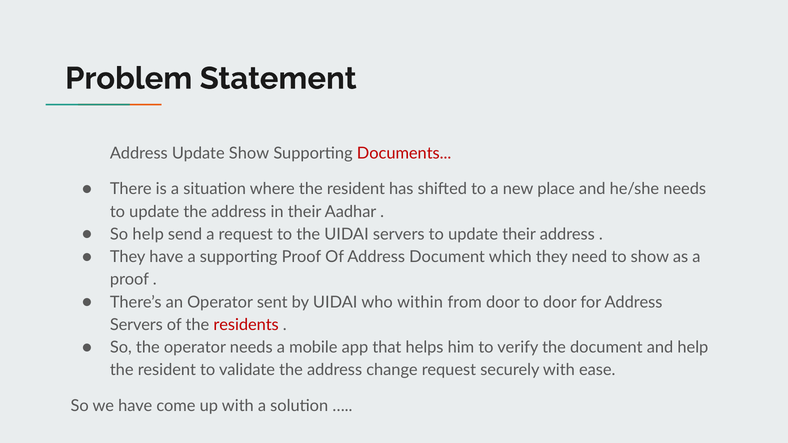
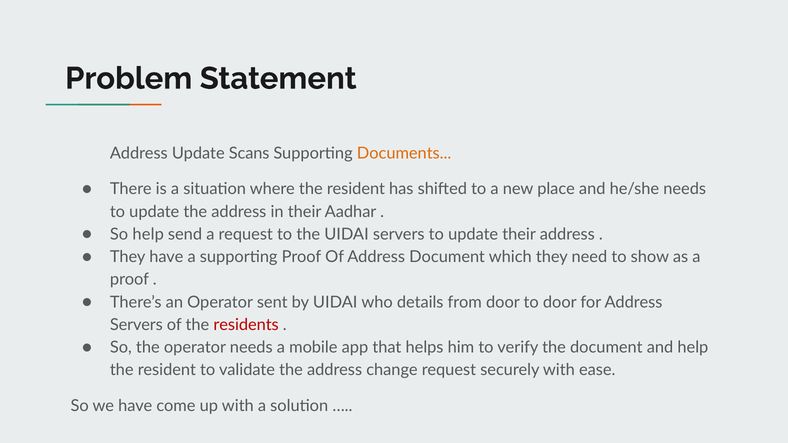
Update Show: Show -> Scans (249, 153)
Documents colour: red -> orange (404, 153)
within: within -> details (420, 302)
